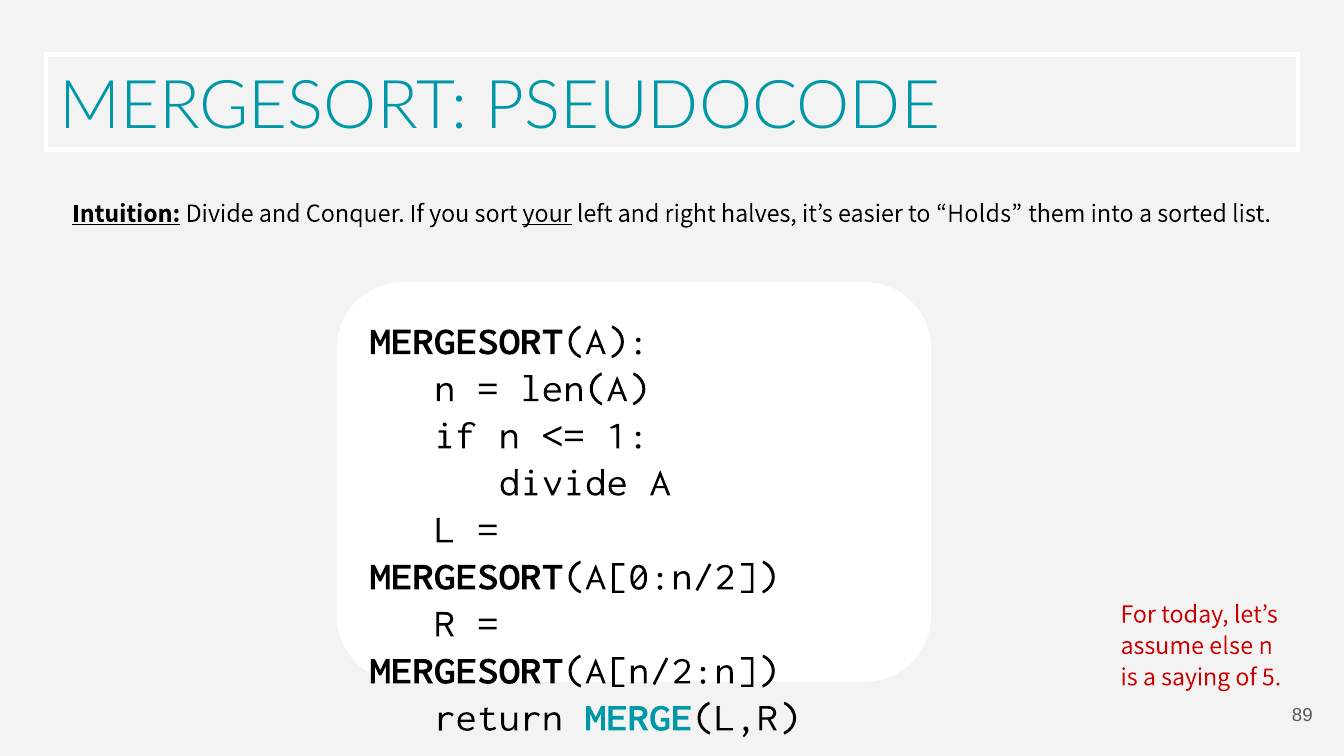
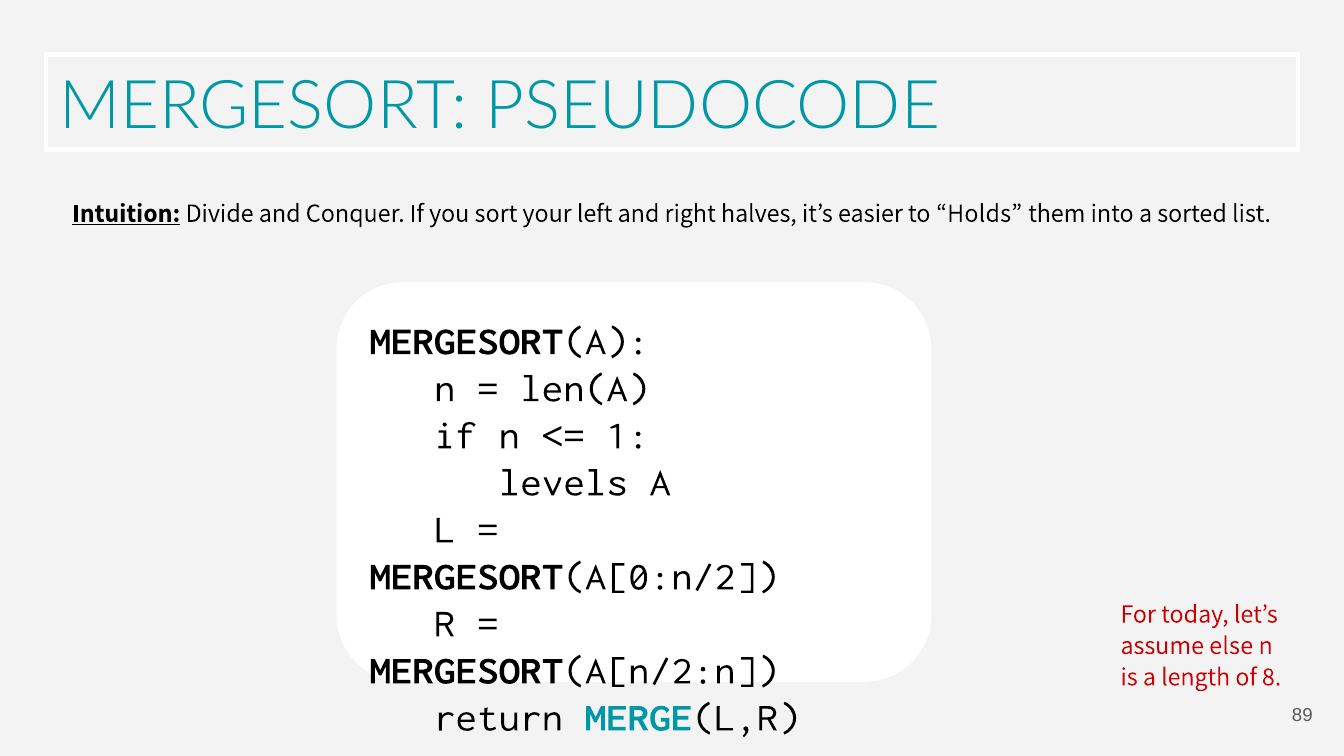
your underline: present -> none (547, 213)
divide: divide -> levels (563, 482)
saying: saying -> length (1196, 677)
5: 5 -> 8 (1272, 677)
